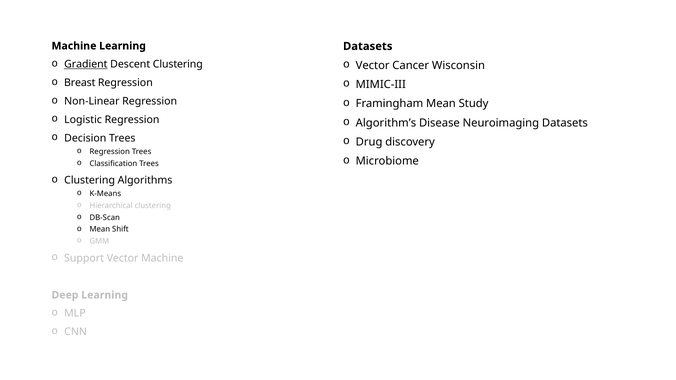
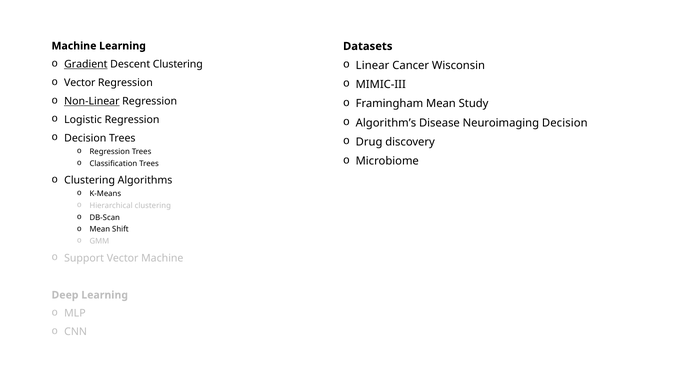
Vector: Vector -> Linear (373, 65)
Breast: Breast -> Vector (80, 83)
Non-Linear underline: none -> present (92, 101)
Neuroimaging Datasets: Datasets -> Decision (565, 123)
